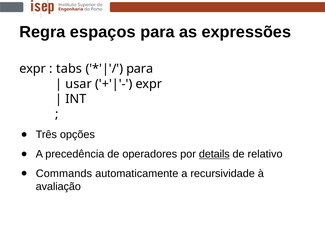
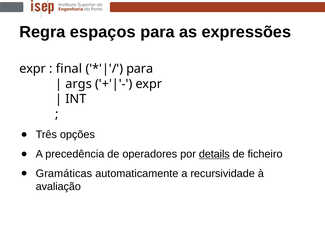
tabs: tabs -> final (69, 69)
usar: usar -> args (79, 84)
relativo: relativo -> ficheiro (265, 154)
Commands: Commands -> Gramáticas (64, 173)
